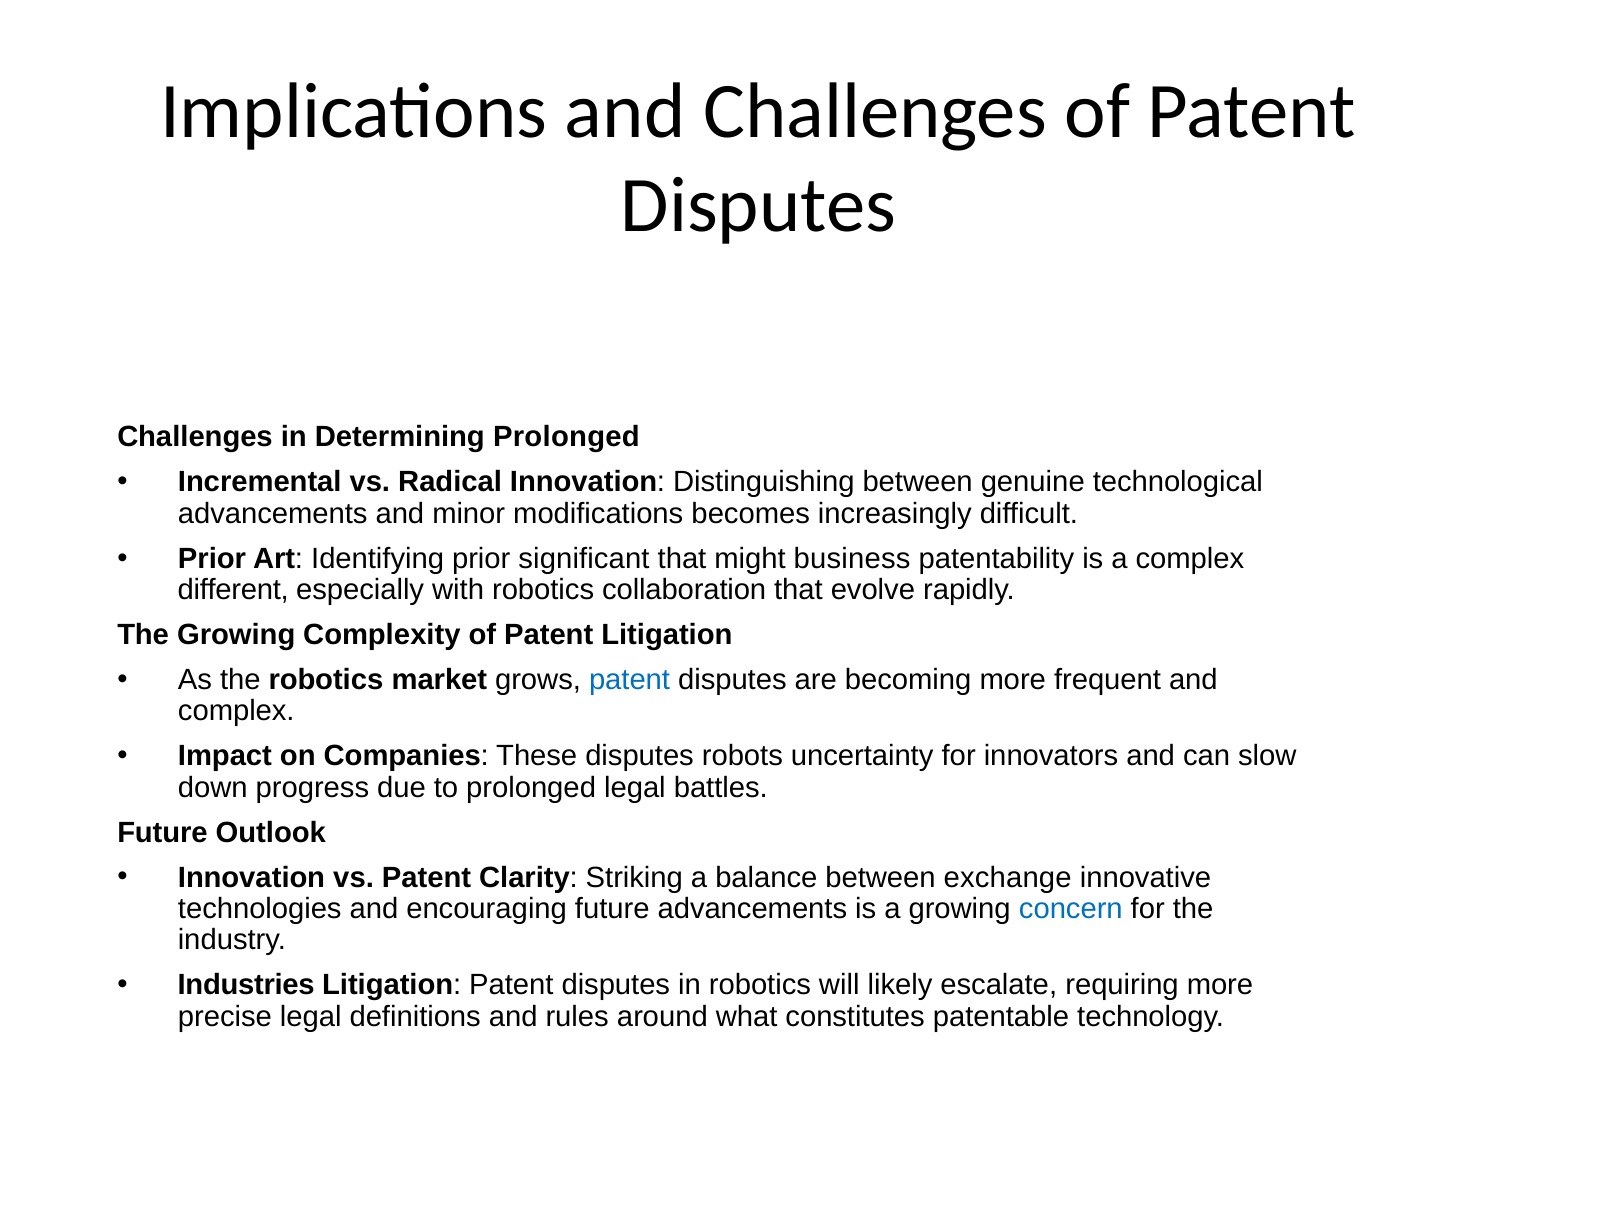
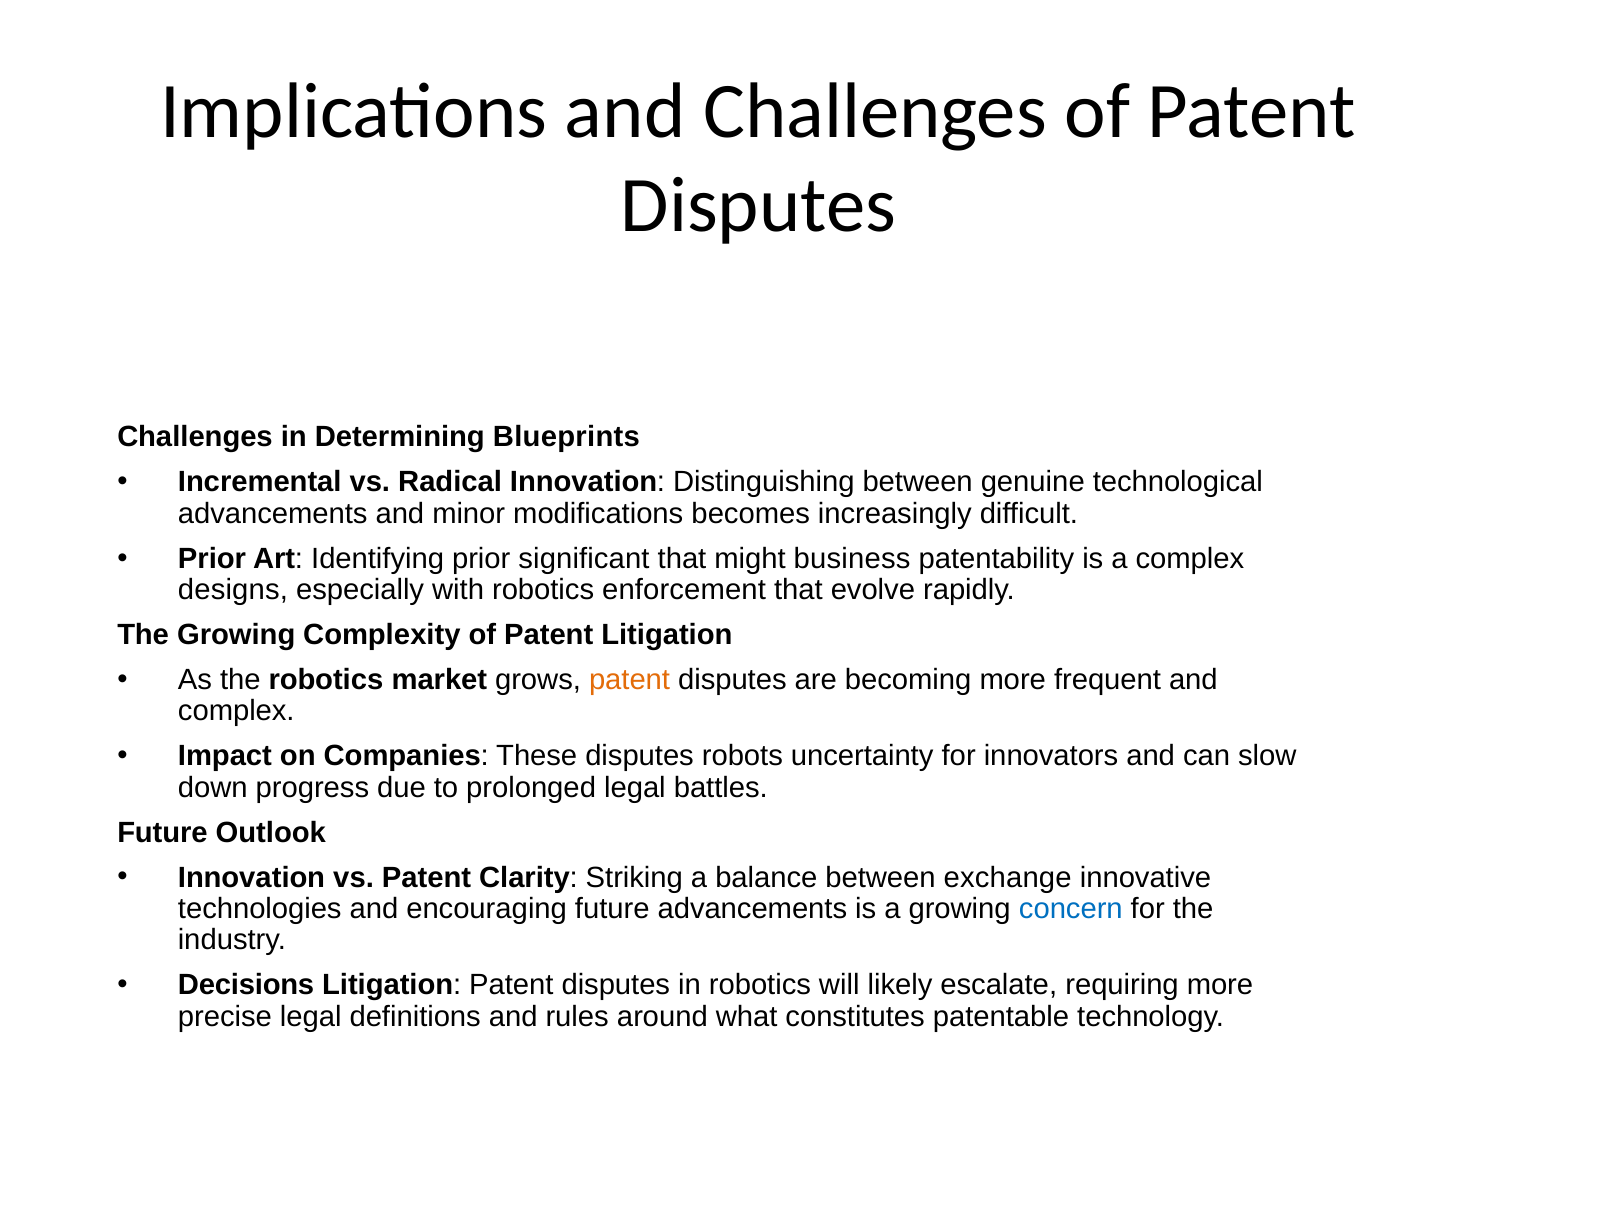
Determining Prolonged: Prolonged -> Blueprints (566, 437)
different: different -> designs (233, 590)
collaboration: collaboration -> enforcement (684, 590)
patent colour: blue -> orange (630, 680)
Industries: Industries -> Decisions (246, 985)
